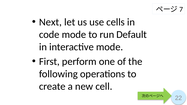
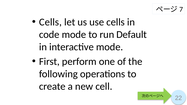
Next: Next -> Cells (50, 22)
